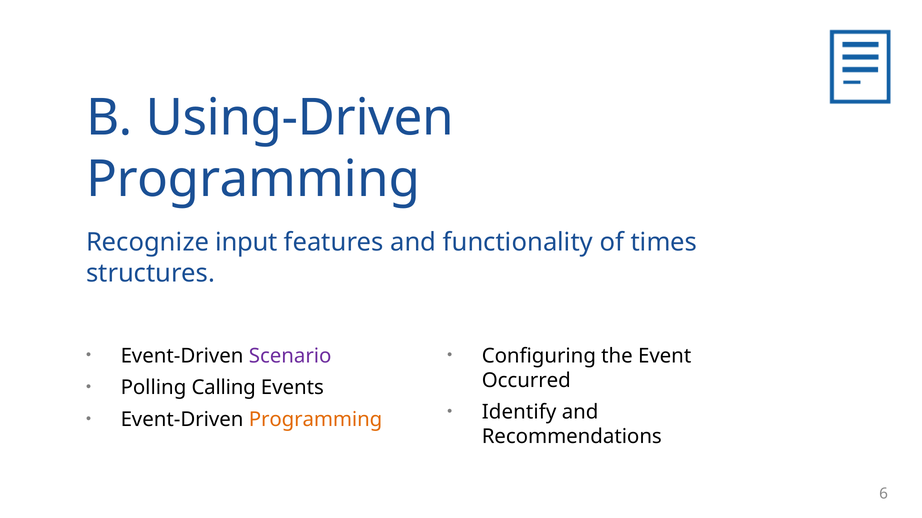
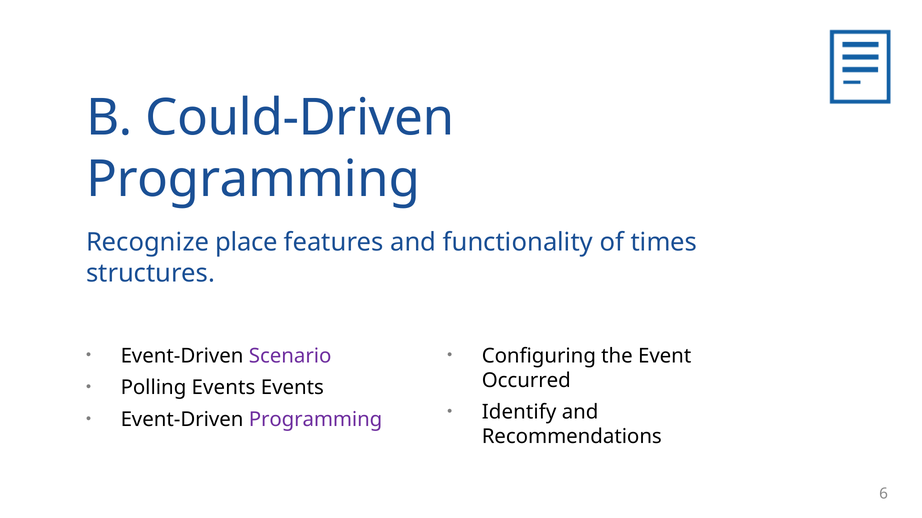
Using-Driven: Using-Driven -> Could-Driven (300, 118)
input: input -> place (247, 243)
Polling Calling: Calling -> Events (223, 388)
Programming colour: orange -> purple (316, 420)
